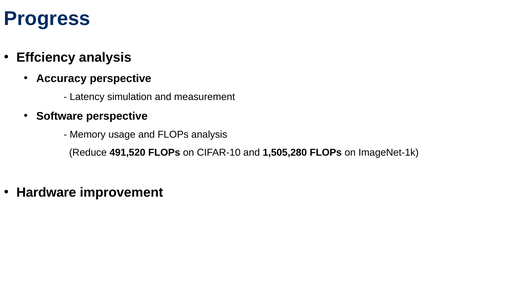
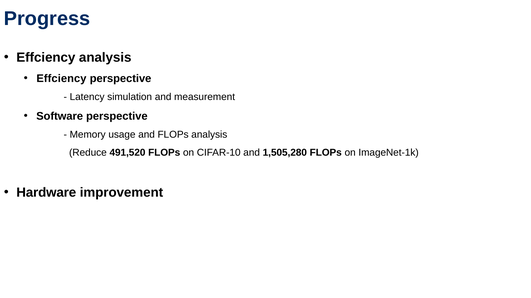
Accuracy: Accuracy -> Effciency (61, 79)
